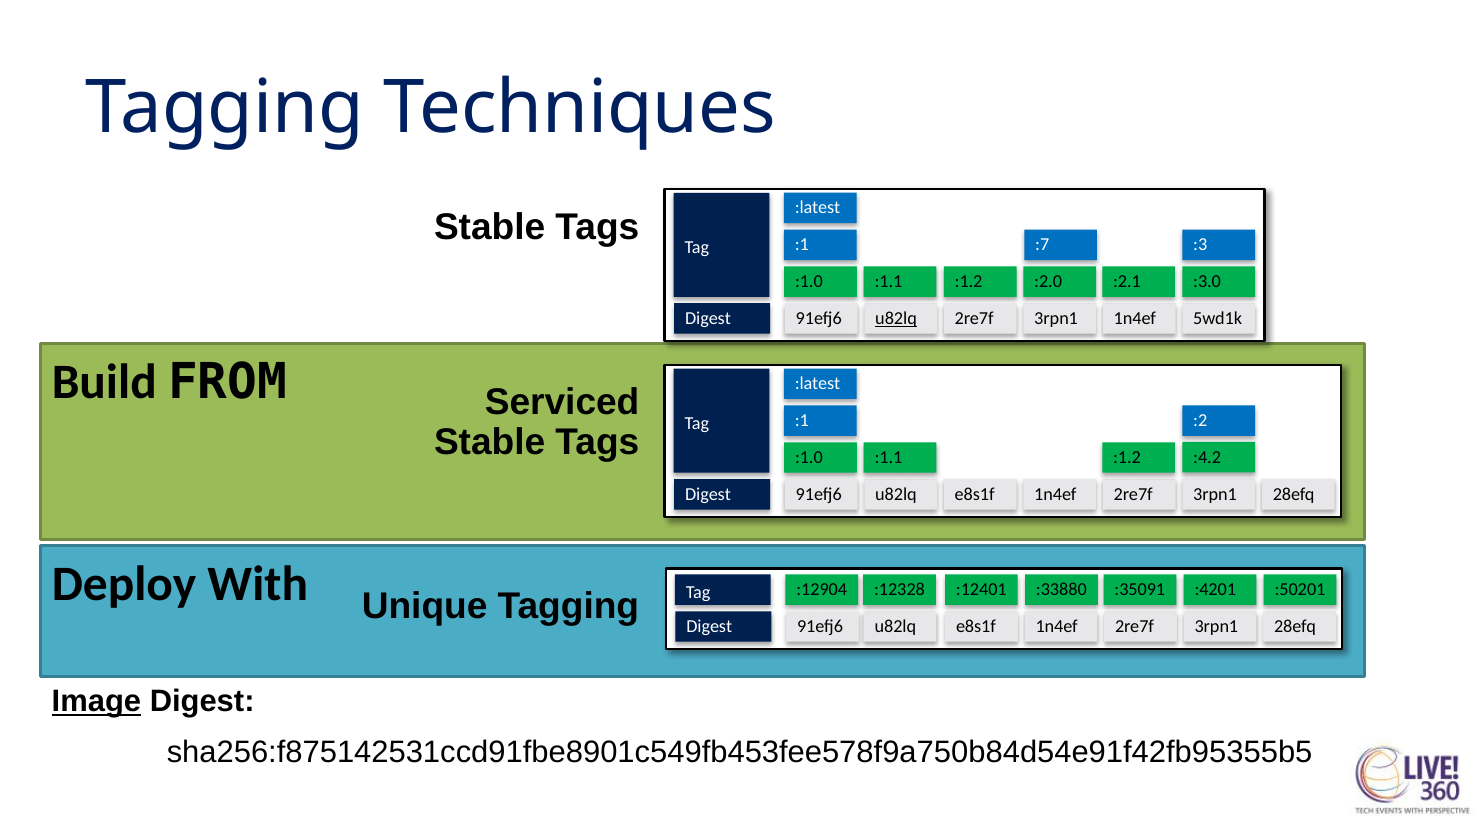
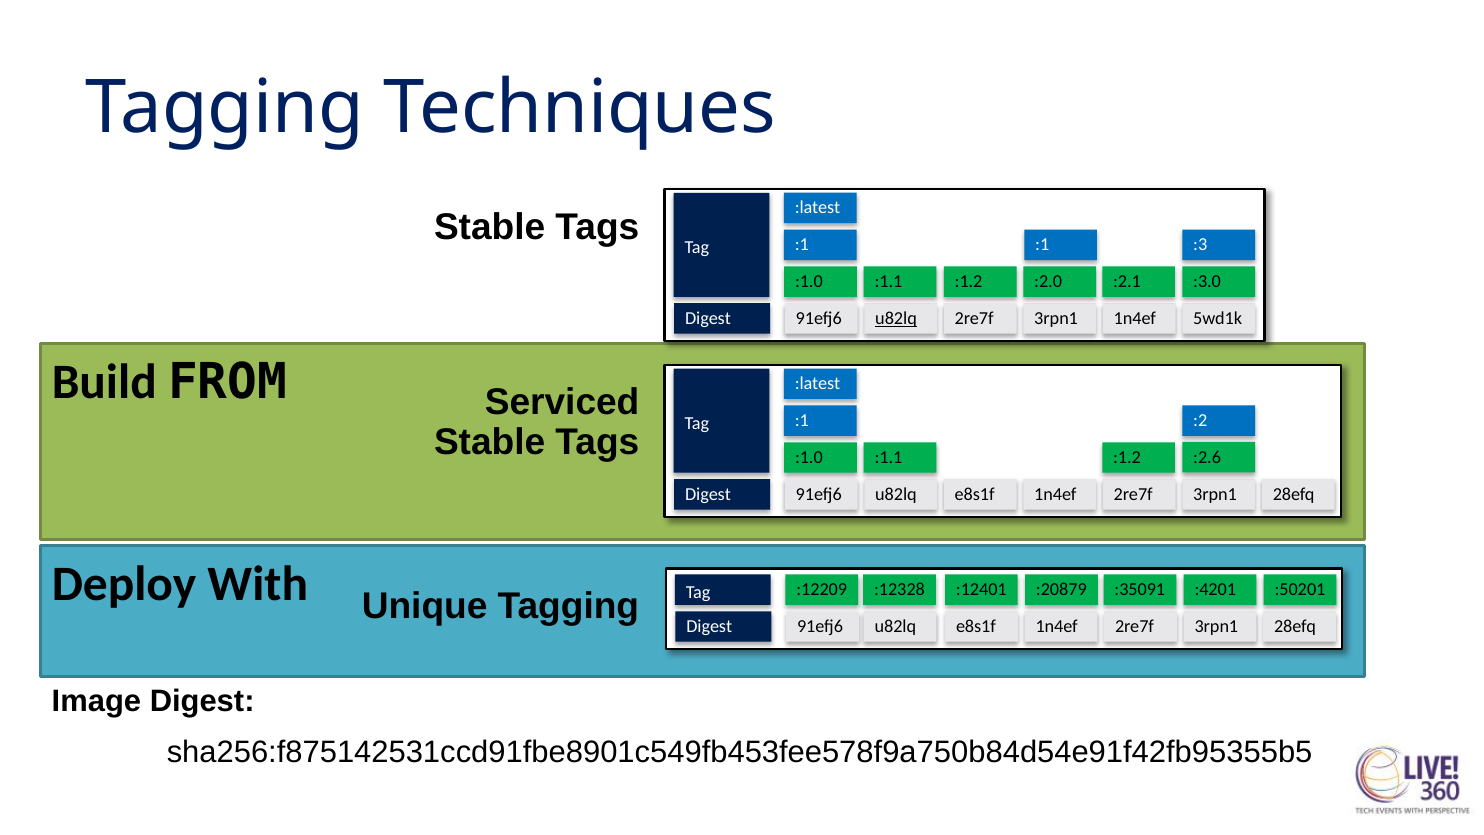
:7: :7 -> :1 (1042, 245)
:4.2: :4.2 -> :2.6 (1207, 457)
:12904: :12904 -> :12209 (822, 589)
:33880: :33880 -> :20879 (1061, 589)
Image underline: present -> none (96, 701)
